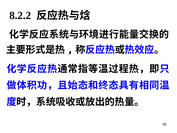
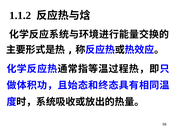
8.2.2: 8.2.2 -> 1.1.2 (20, 15)
